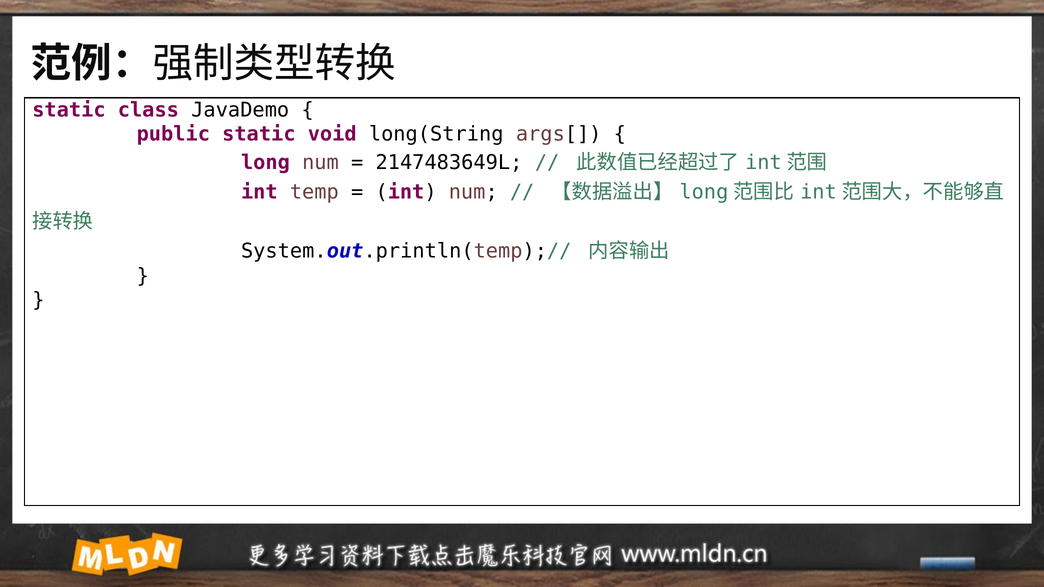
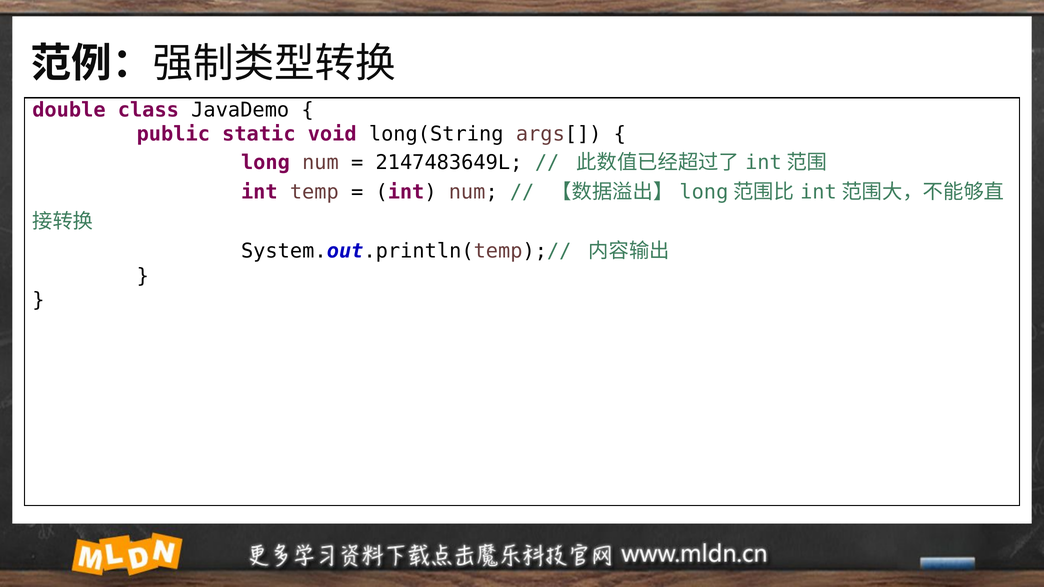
static: static -> double (69, 110)
